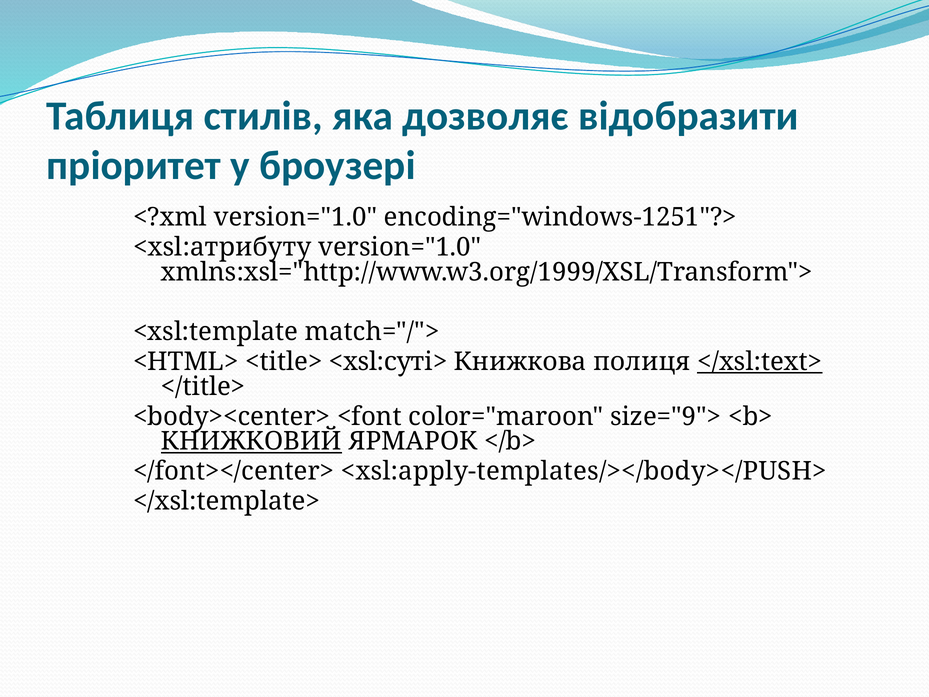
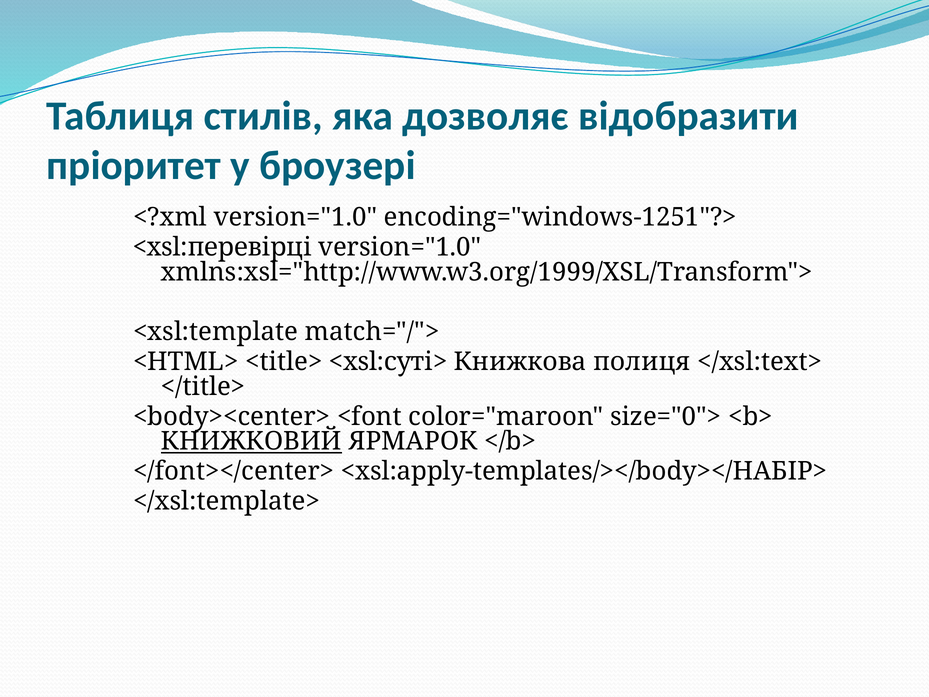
<xsl:атрибуту: <xsl:атрибуту -> <xsl:перевірці (222, 247)
</xsl:text> underline: present -> none (760, 362)
size="9">: size="9"> -> size="0"> (666, 416)
<xsl:apply-templates/></body></PUSH>: <xsl:apply-templates/></body></PUSH> -> <xsl:apply-templates/></body></НАБІР> (584, 471)
